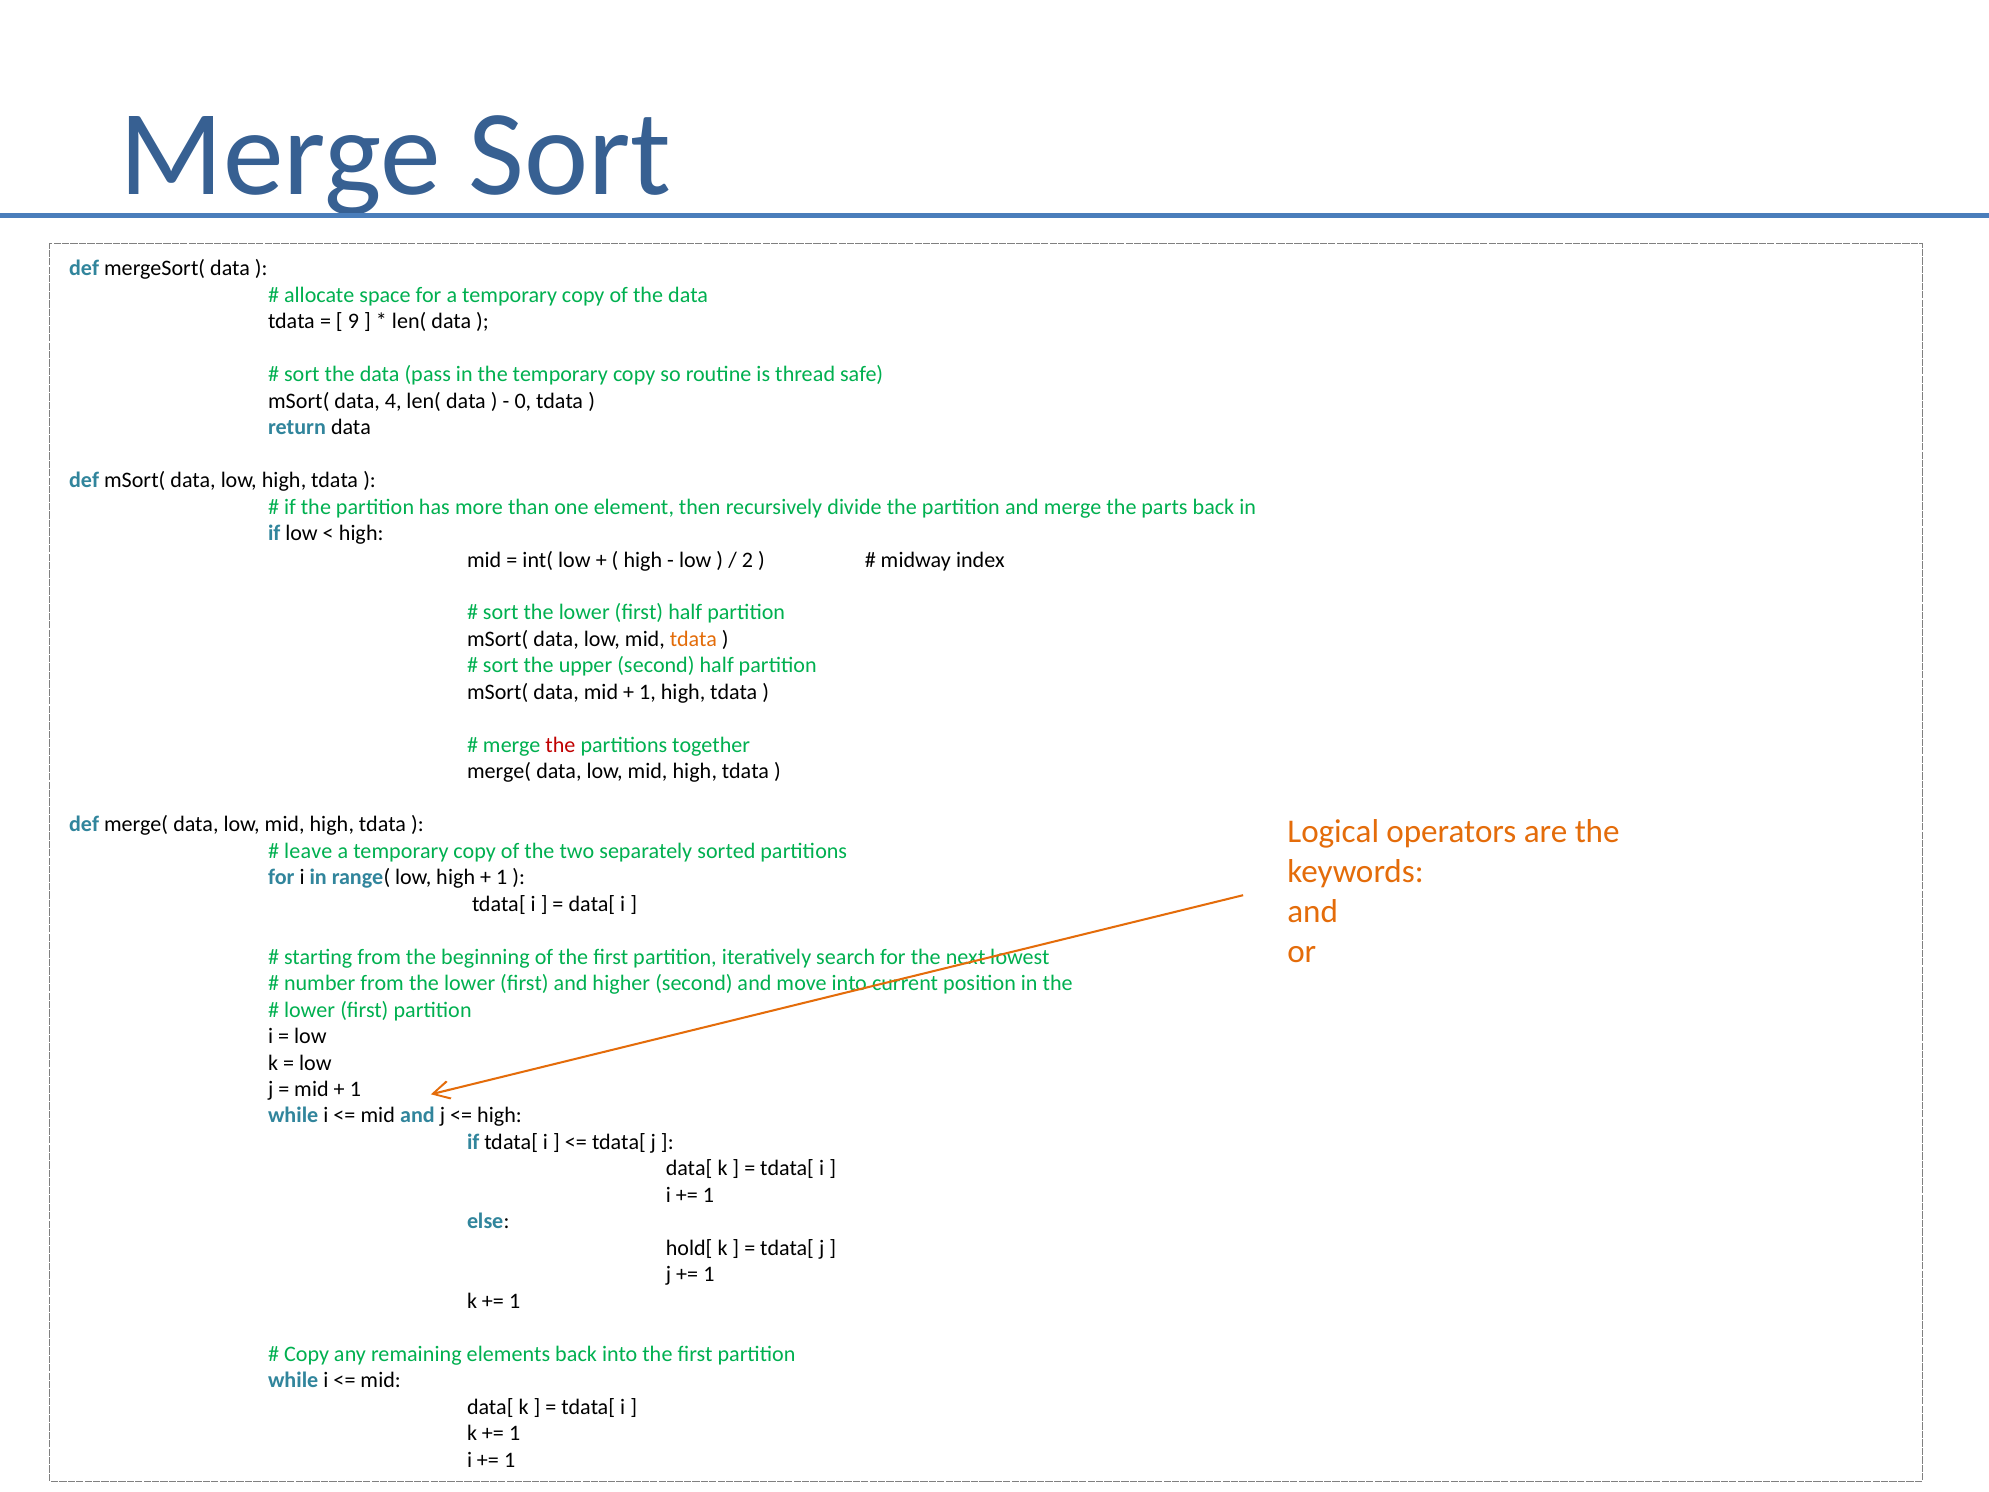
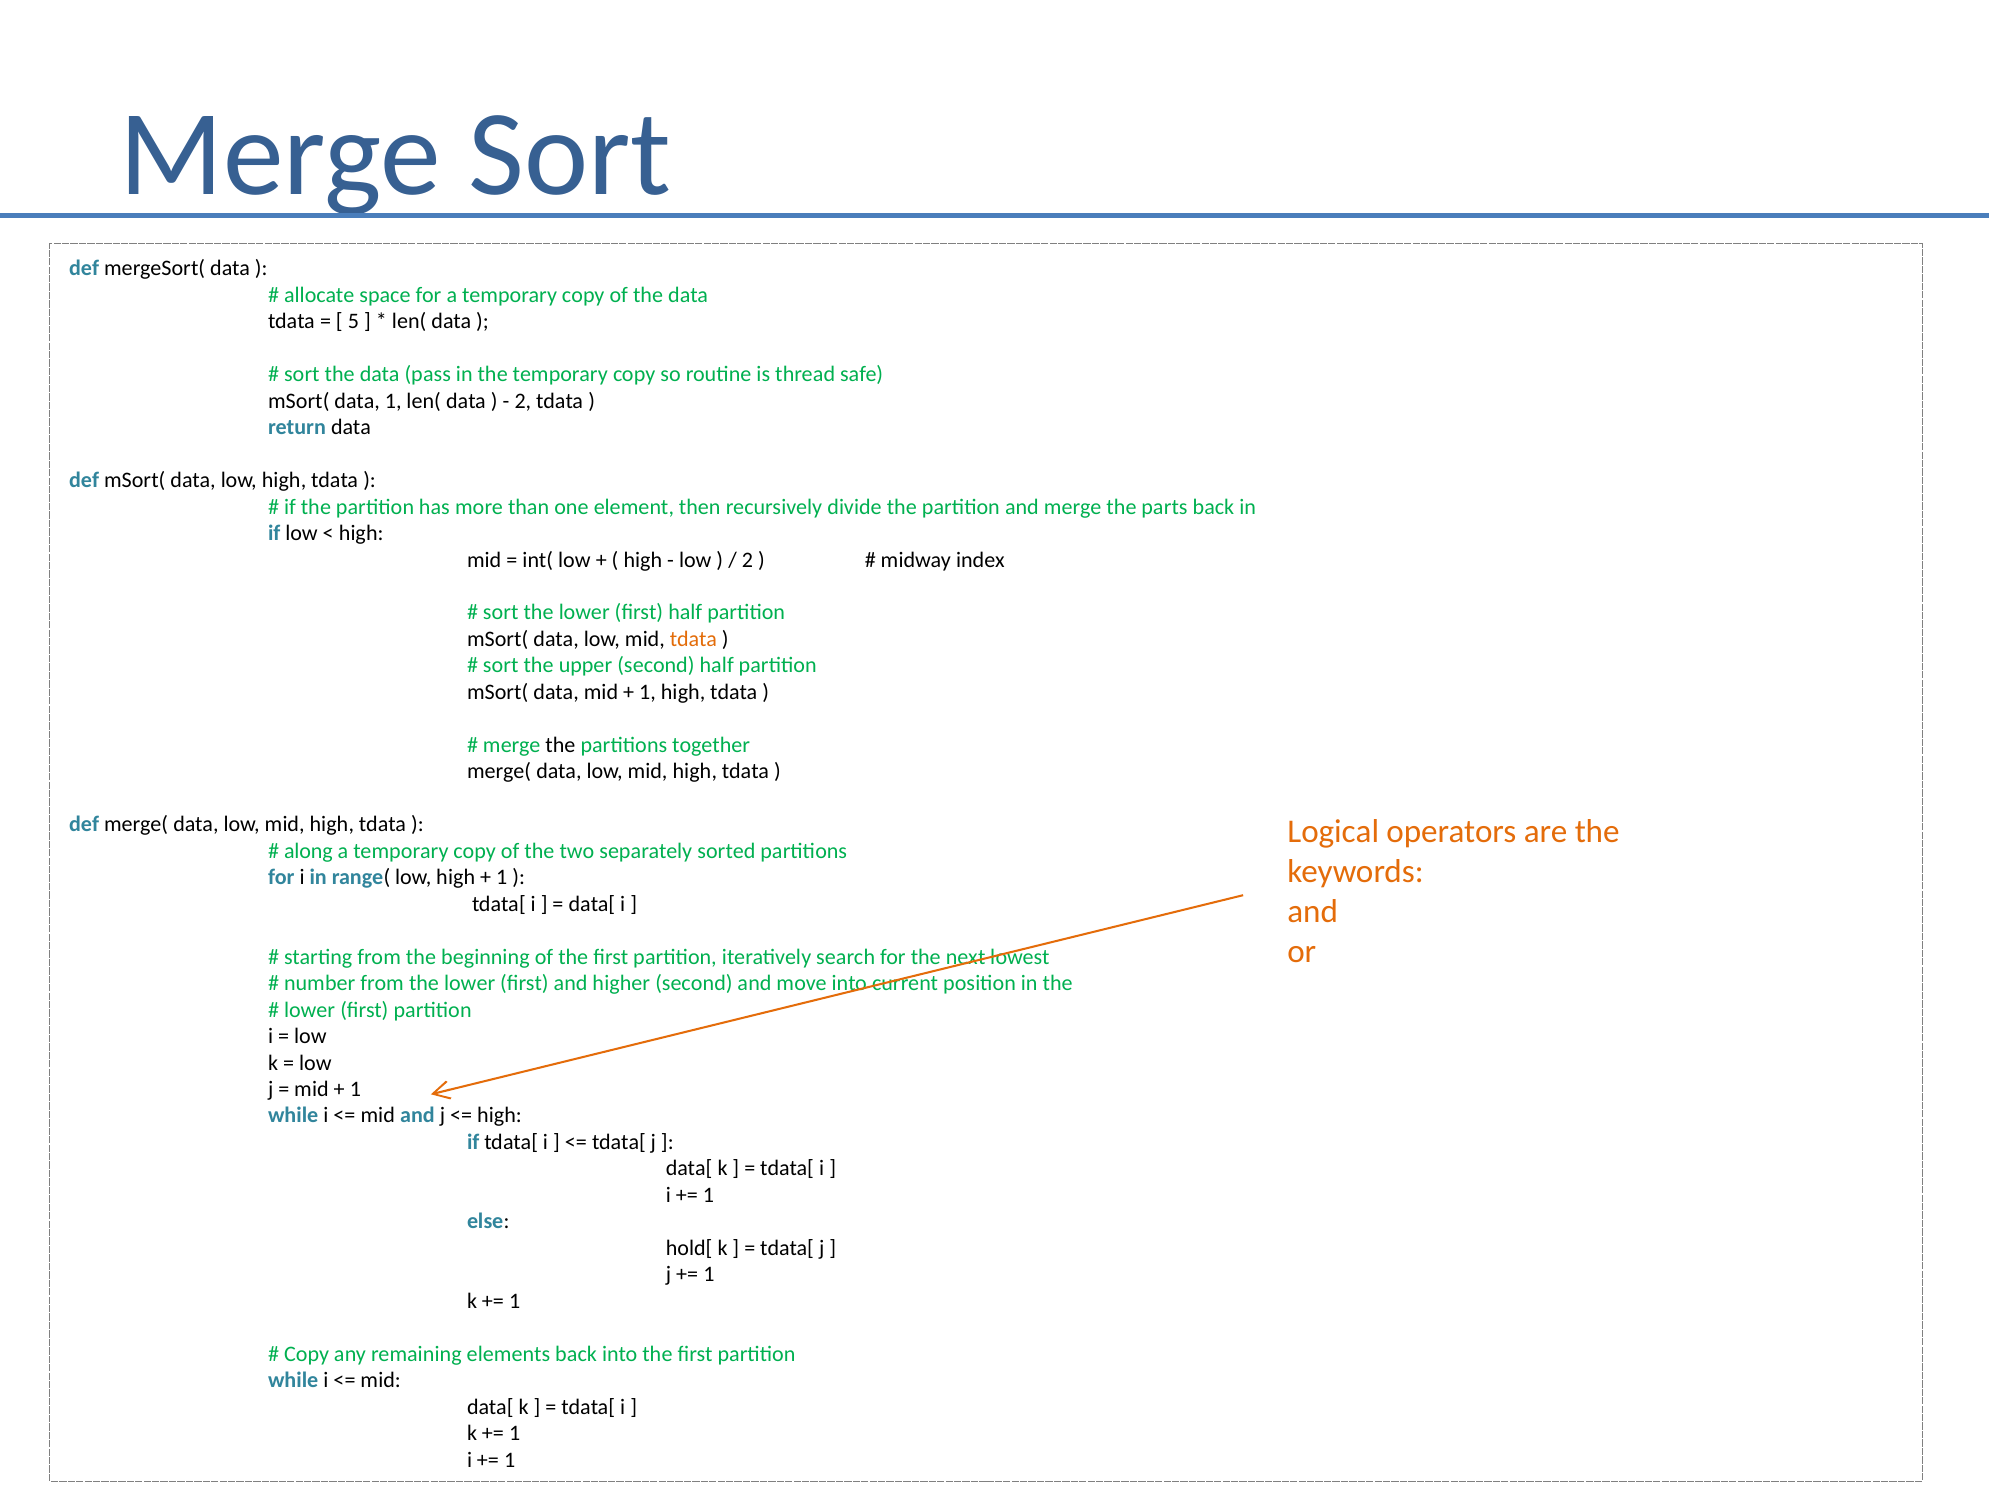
9: 9 -> 5 (353, 321)
data 4: 4 -> 1 (393, 401)
0: 0 -> 2 (523, 401)
the colour: red -> black (560, 745)
leave: leave -> along (308, 851)
